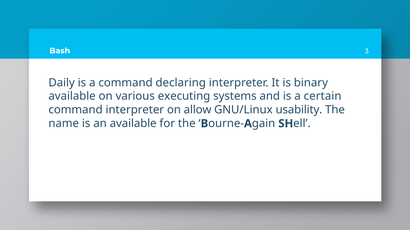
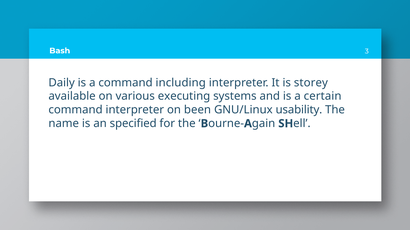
declaring: declaring -> including (181, 83)
binary: binary -> storey (311, 83)
allow: allow -> been (197, 110)
an available: available -> specified (133, 124)
